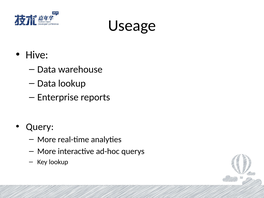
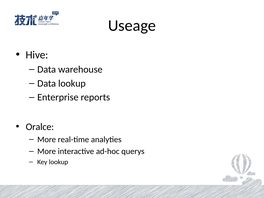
Query: Query -> Oralce (40, 127)
